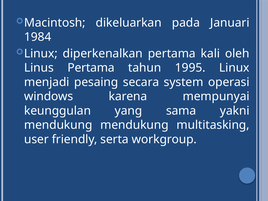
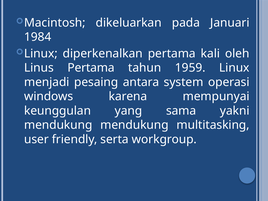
1995: 1995 -> 1959 (190, 68)
secara: secara -> antara (141, 82)
